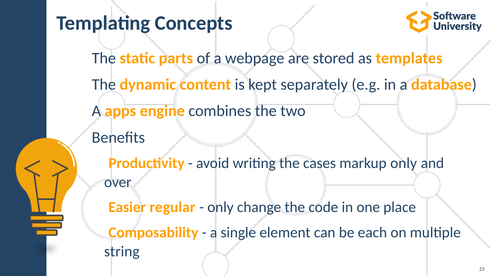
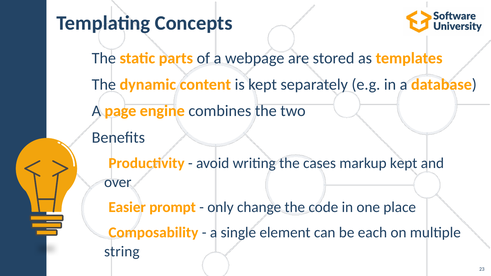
apps: apps -> page (120, 111)
markup only: only -> kept (404, 163)
regular: regular -> prompt (173, 207)
